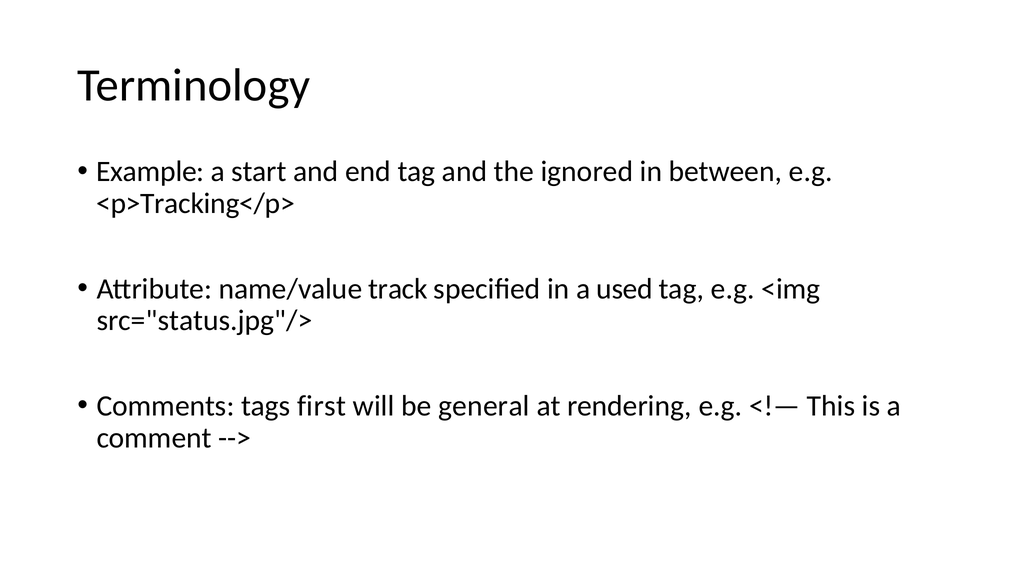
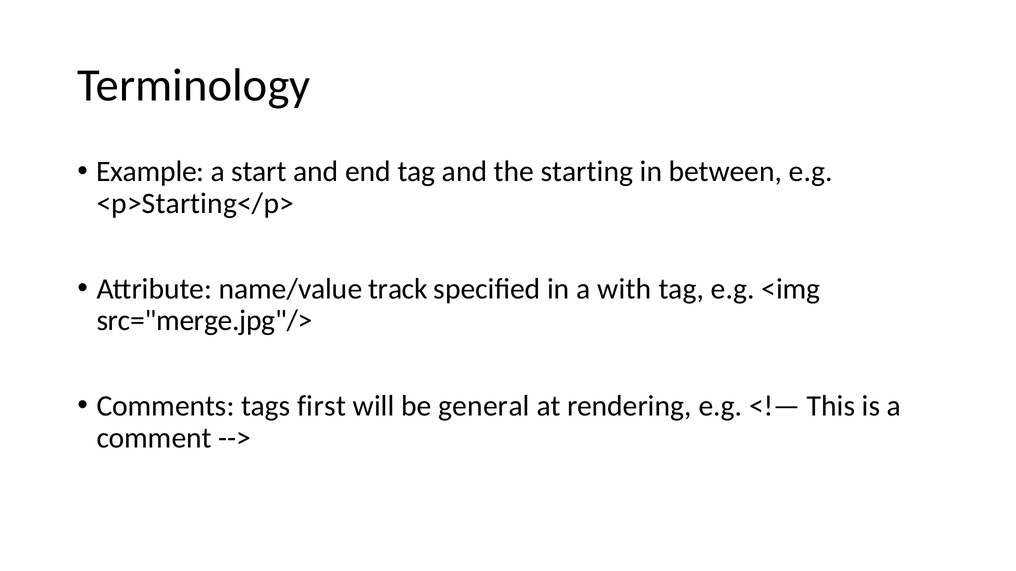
ignored: ignored -> starting (587, 172)
<p>Tracking</p>: <p>Tracking</p> -> <p>Starting</p> (195, 204)
used: used -> with (624, 289)
src="status.jpg"/>: src="status.jpg"/> -> src="merge.jpg"/> (205, 321)
